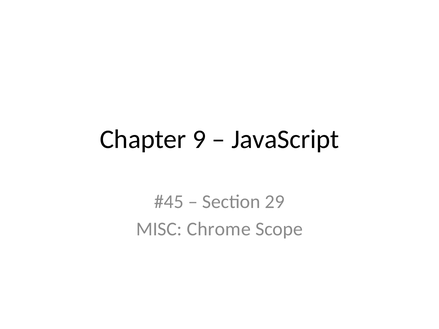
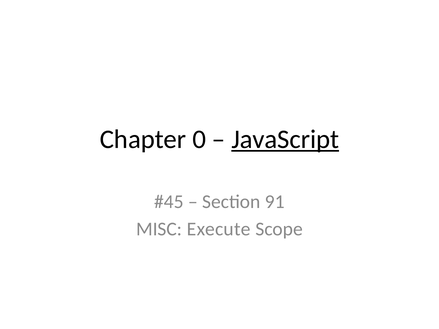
9: 9 -> 0 (199, 139)
JavaScript underline: none -> present (285, 139)
29: 29 -> 91 (275, 202)
Chrome: Chrome -> Execute (219, 229)
